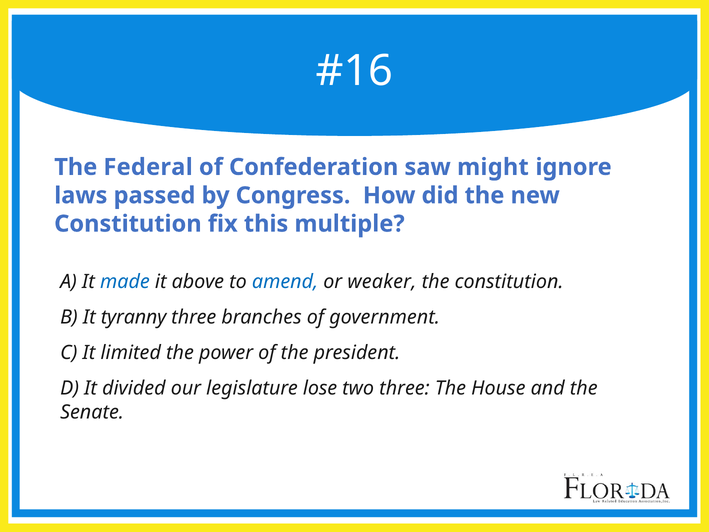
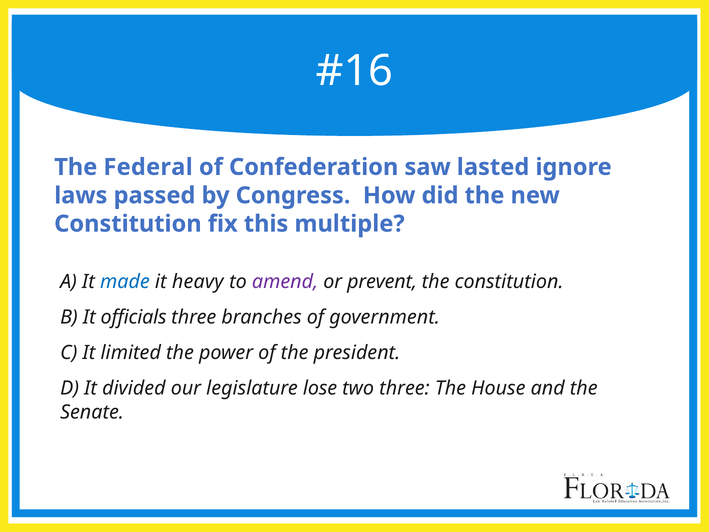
might: might -> lasted (493, 167)
above: above -> heavy (198, 282)
amend colour: blue -> purple (285, 282)
weaker: weaker -> prevent (382, 282)
tyranny: tyranny -> officials (134, 317)
